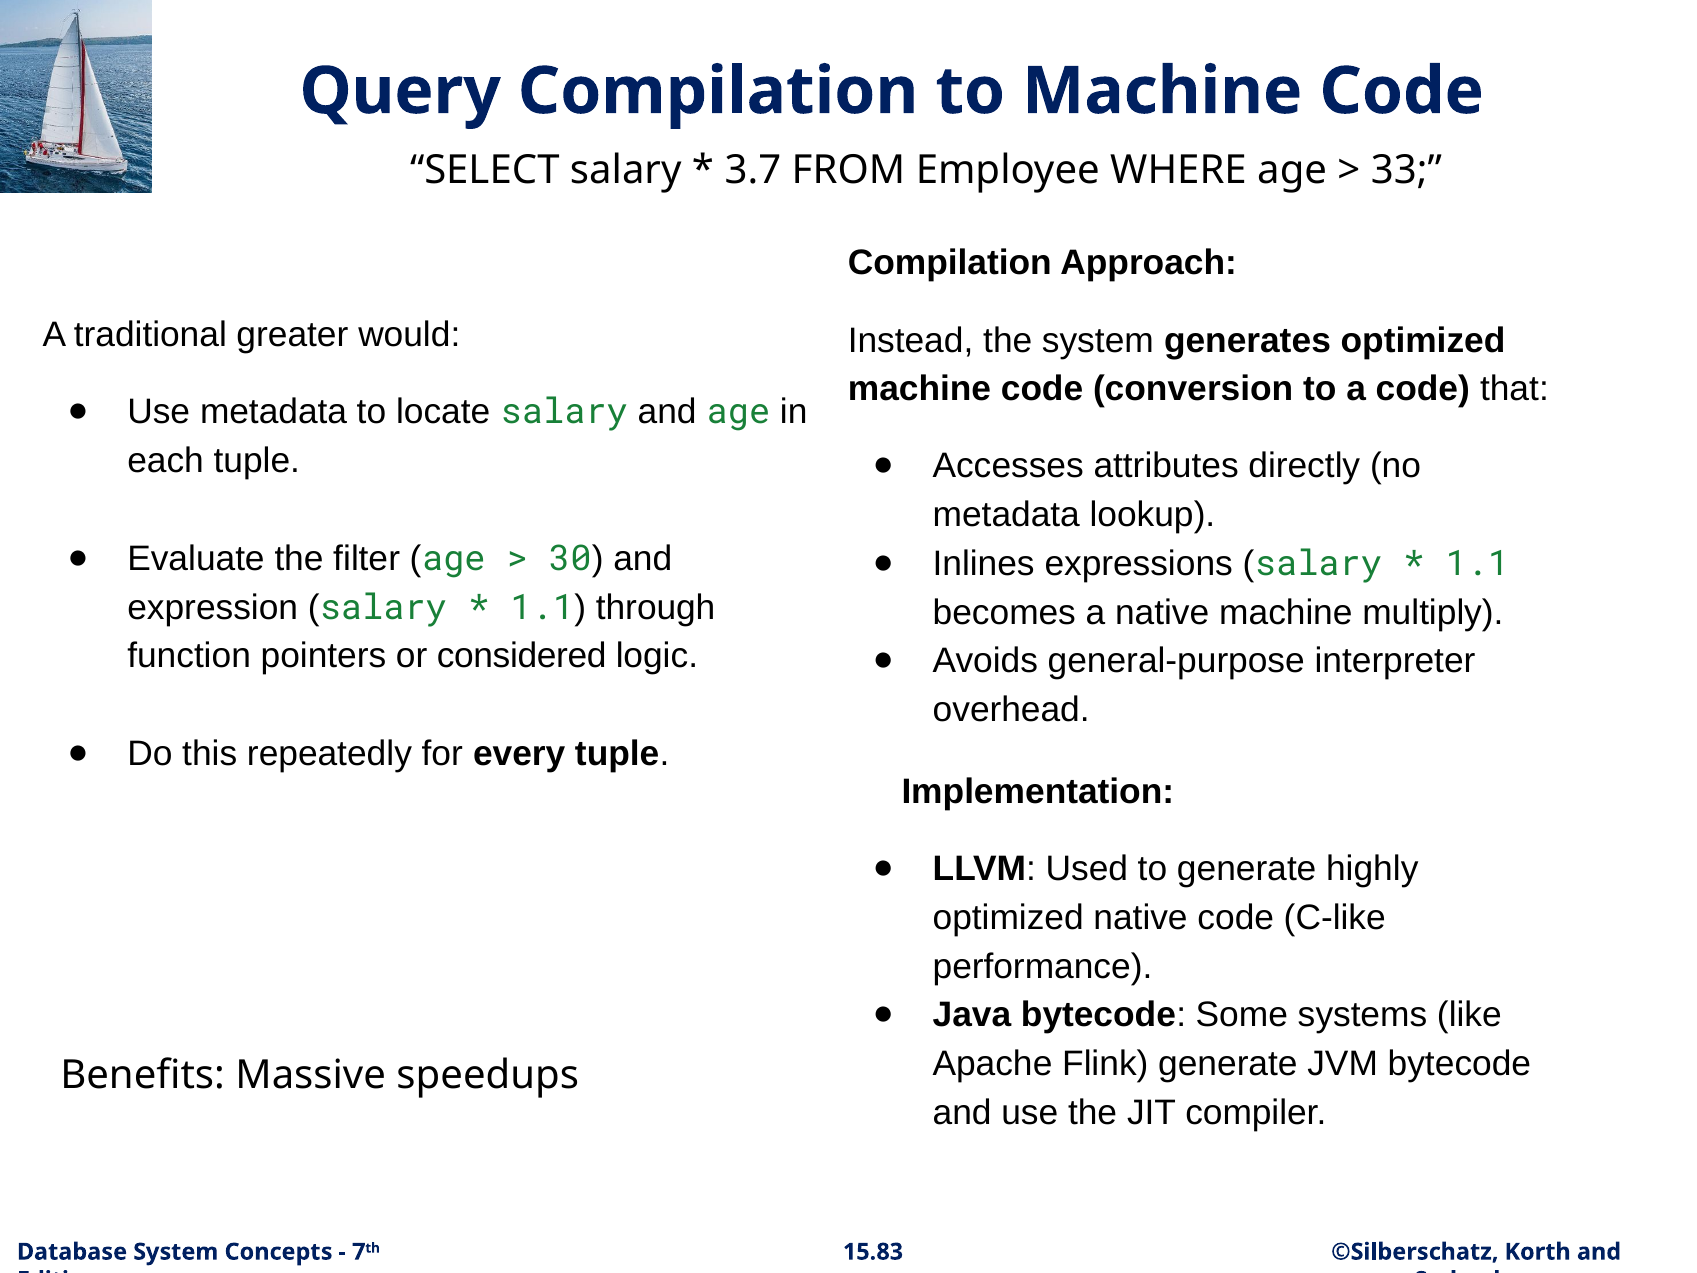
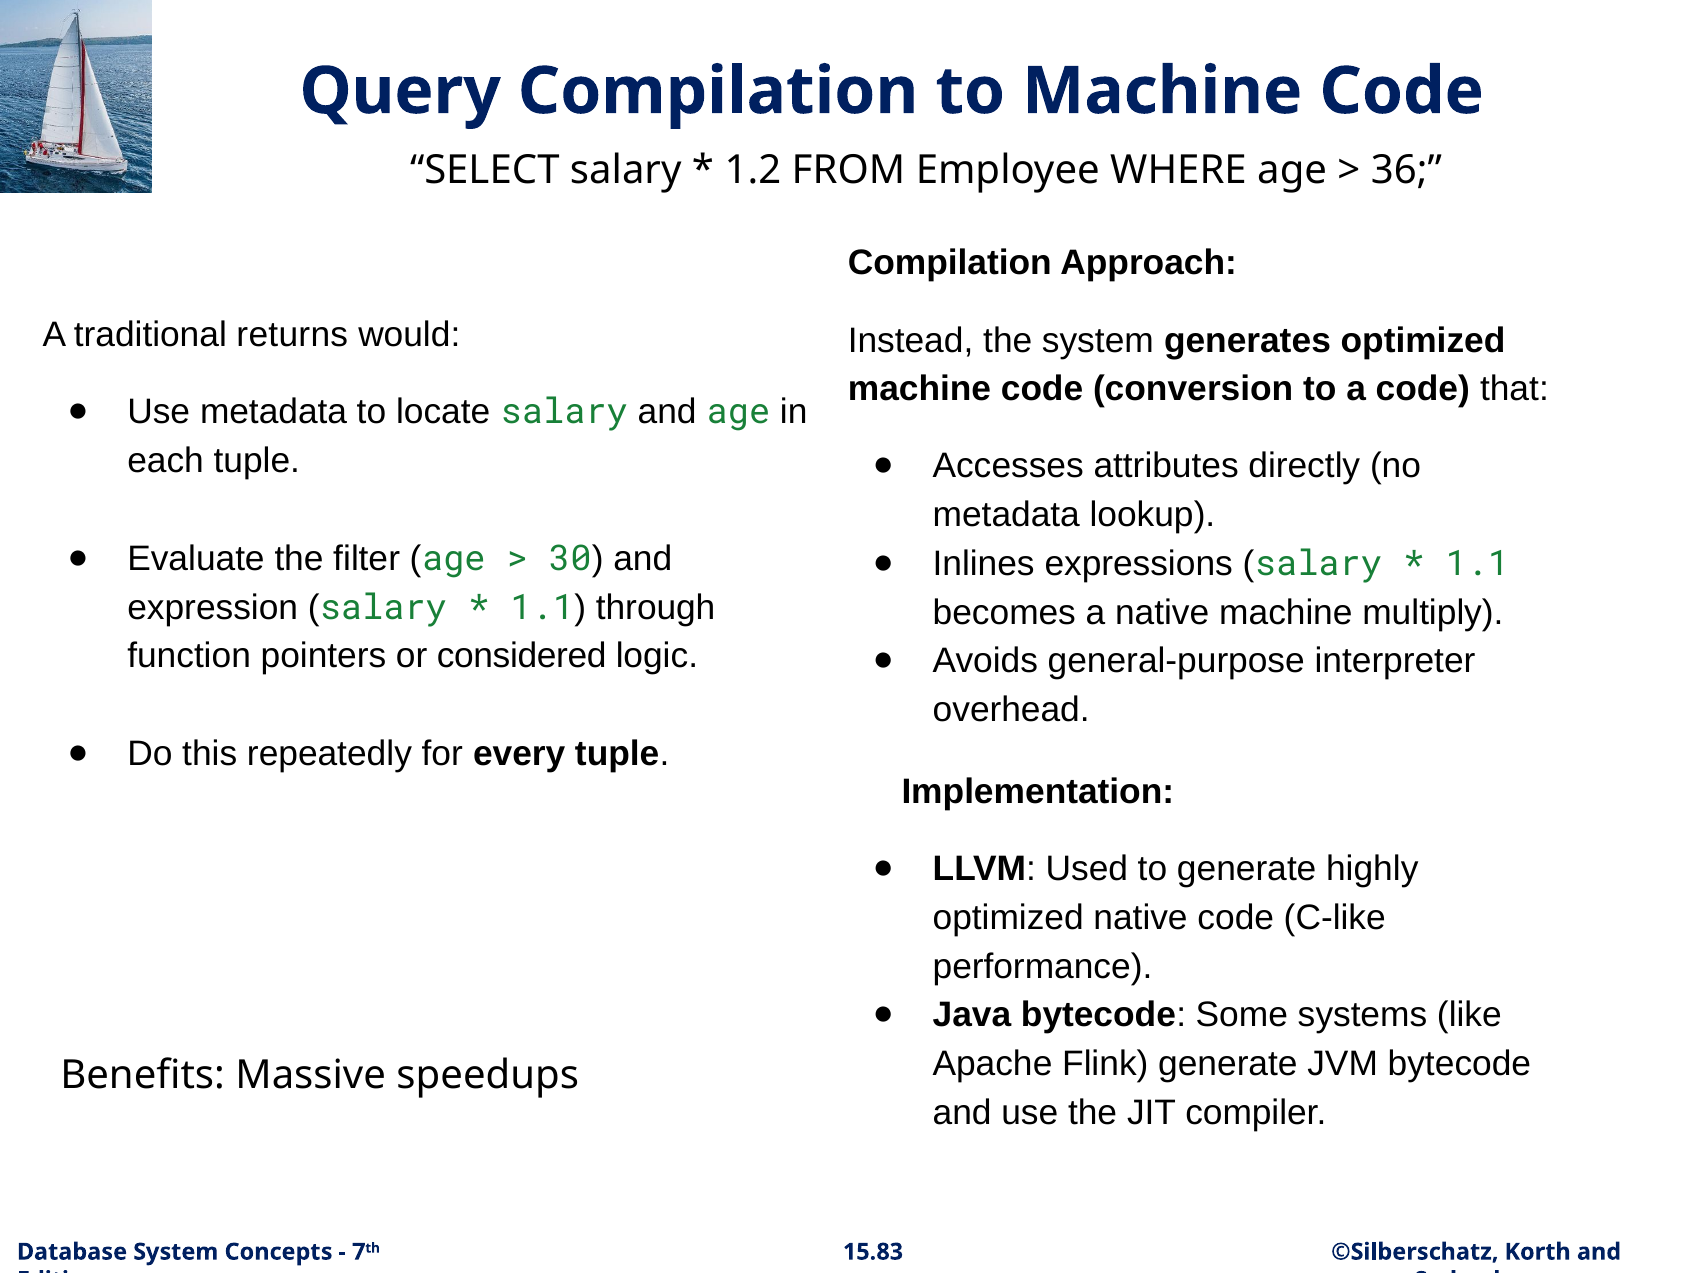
3.7: 3.7 -> 1.2 (753, 170)
33: 33 -> 36 (1406, 170)
greater: greater -> returns (292, 335)
